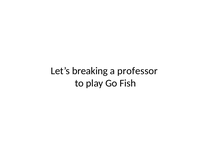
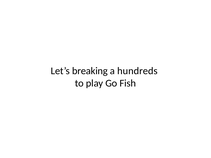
professor: professor -> hundreds (137, 71)
